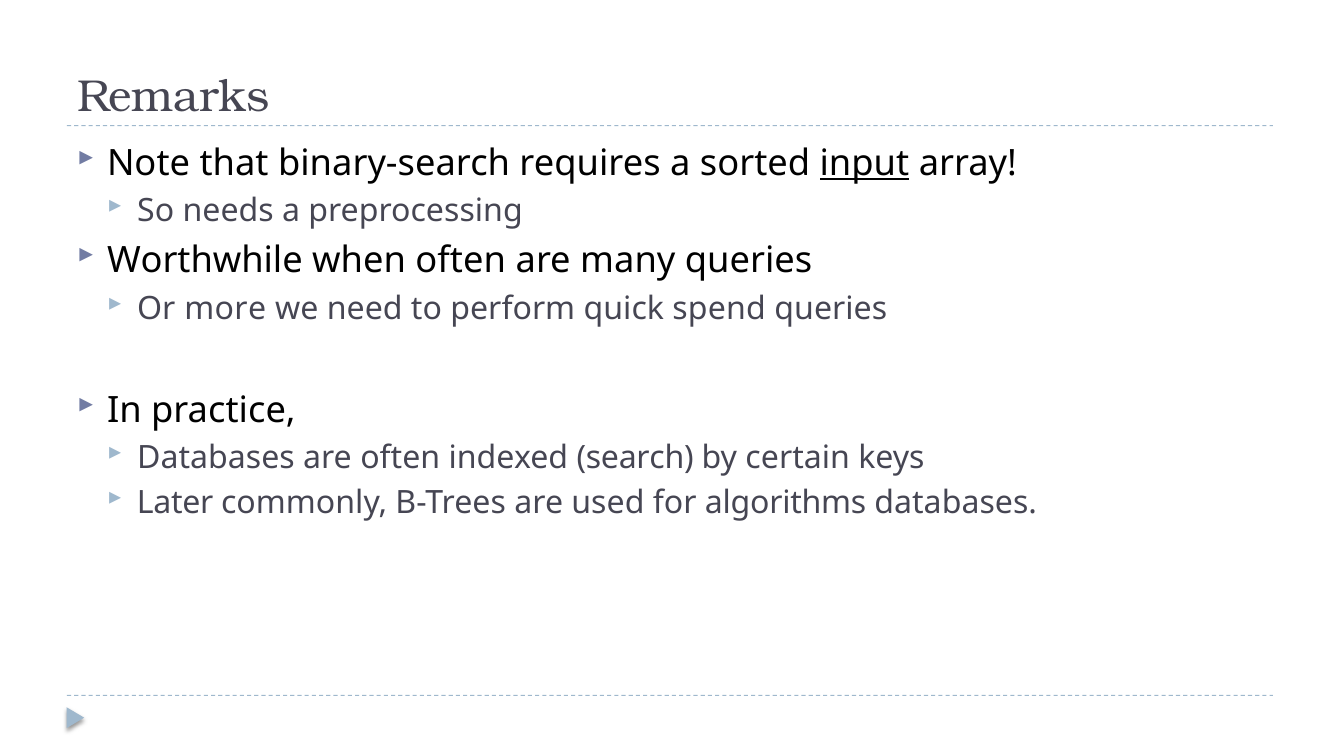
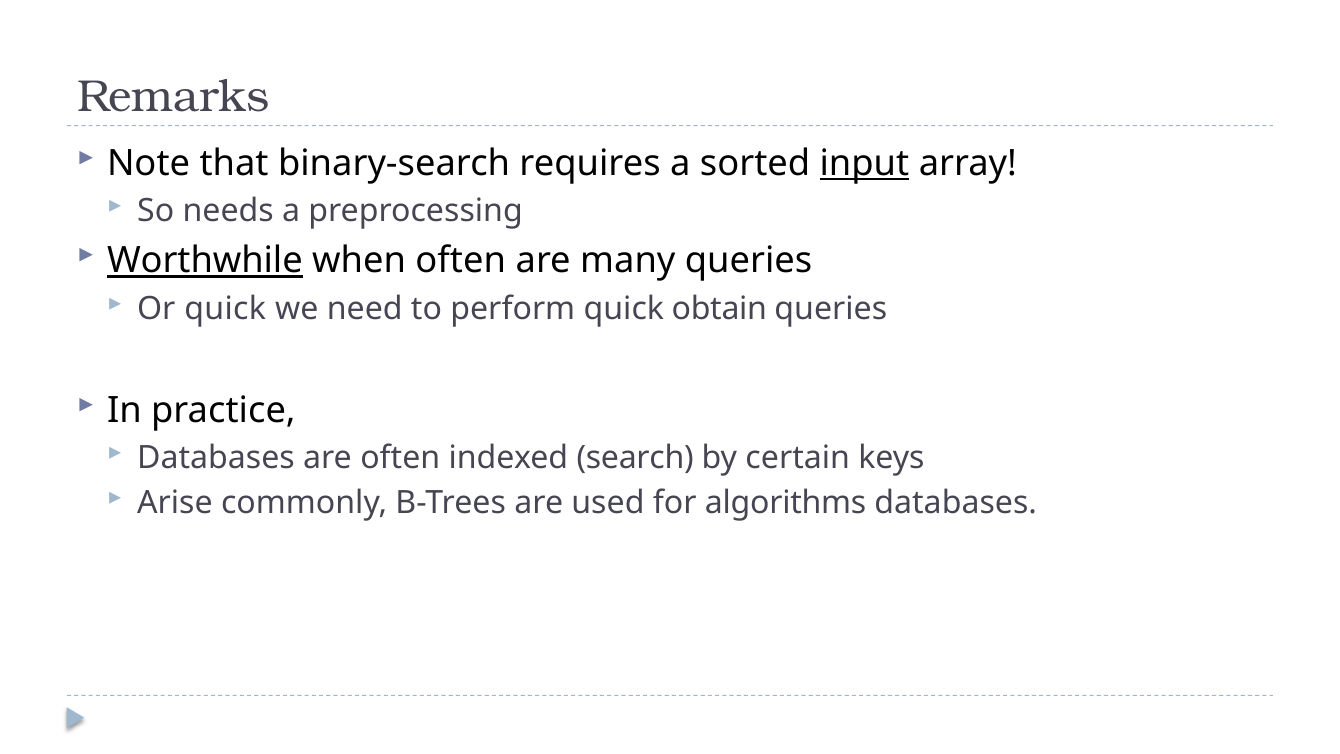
Worthwhile underline: none -> present (205, 261)
Or more: more -> quick (225, 308)
spend: spend -> obtain (719, 308)
Later: Later -> Arise (175, 503)
